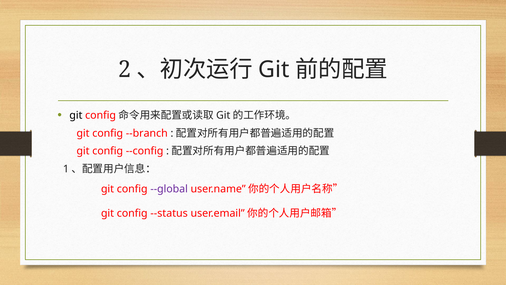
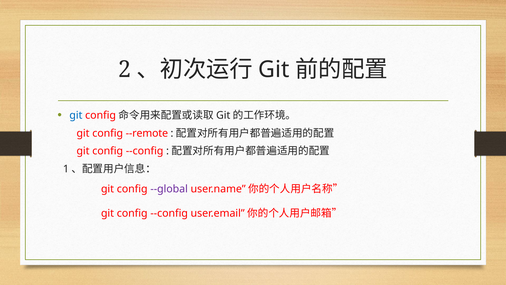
git colour: black -> blue (76, 115)
--branch: --branch -> --remote (147, 133)
--status: --status -> --config (169, 213)
